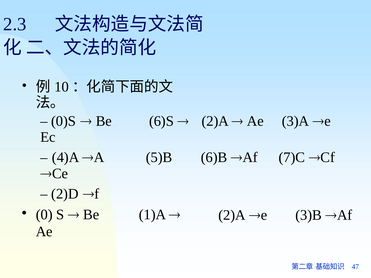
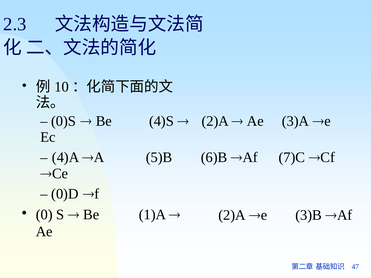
6)S: 6)S -> 4)S (161, 121)
2)D: 2)D -> 0)D (65, 194)
